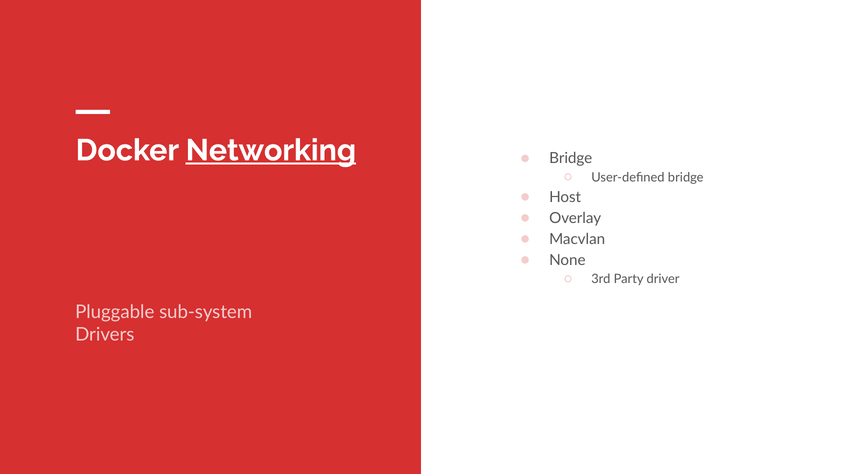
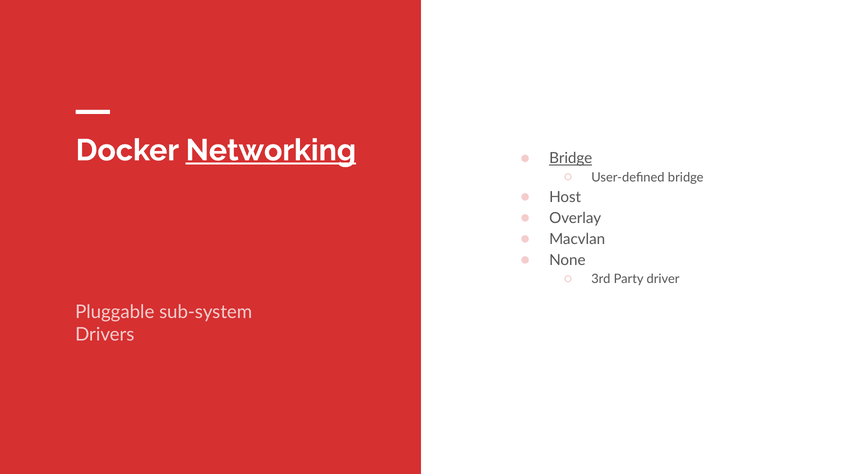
Bridge underline: none -> present (571, 158)
